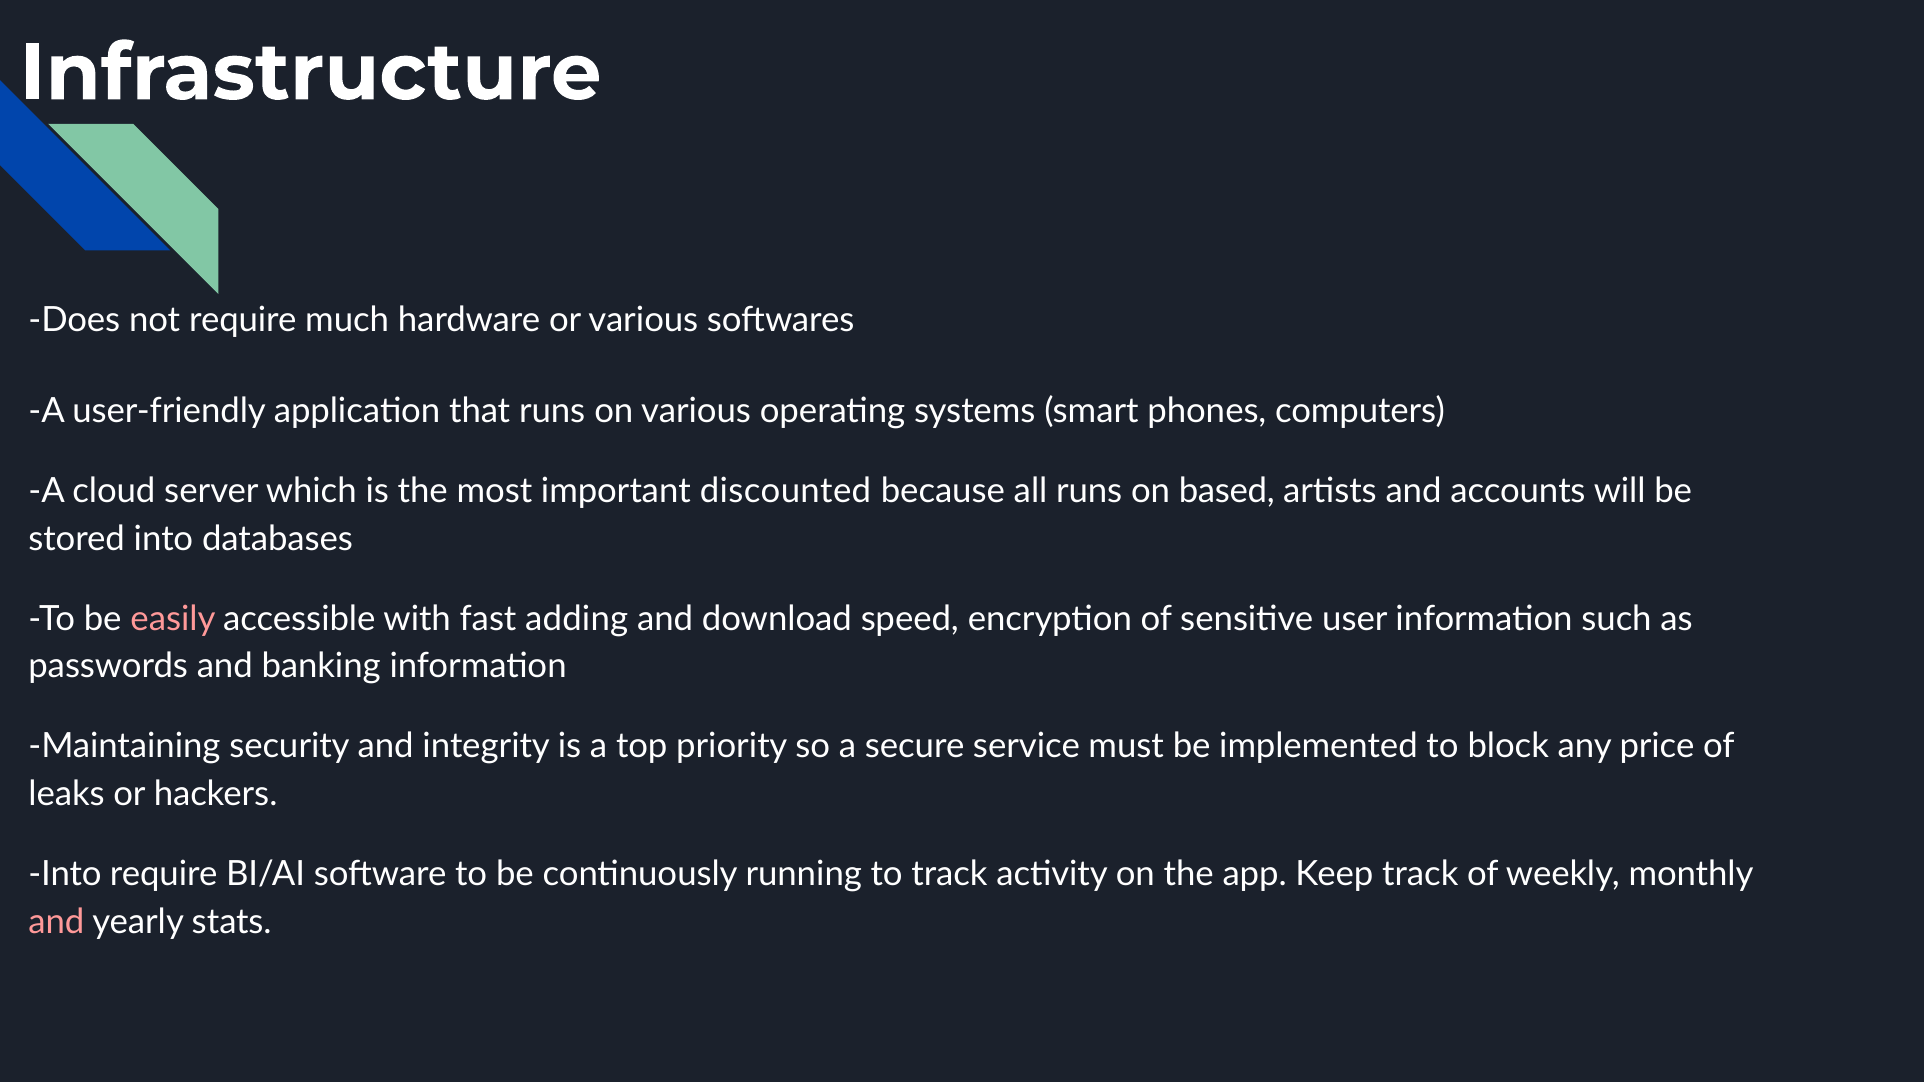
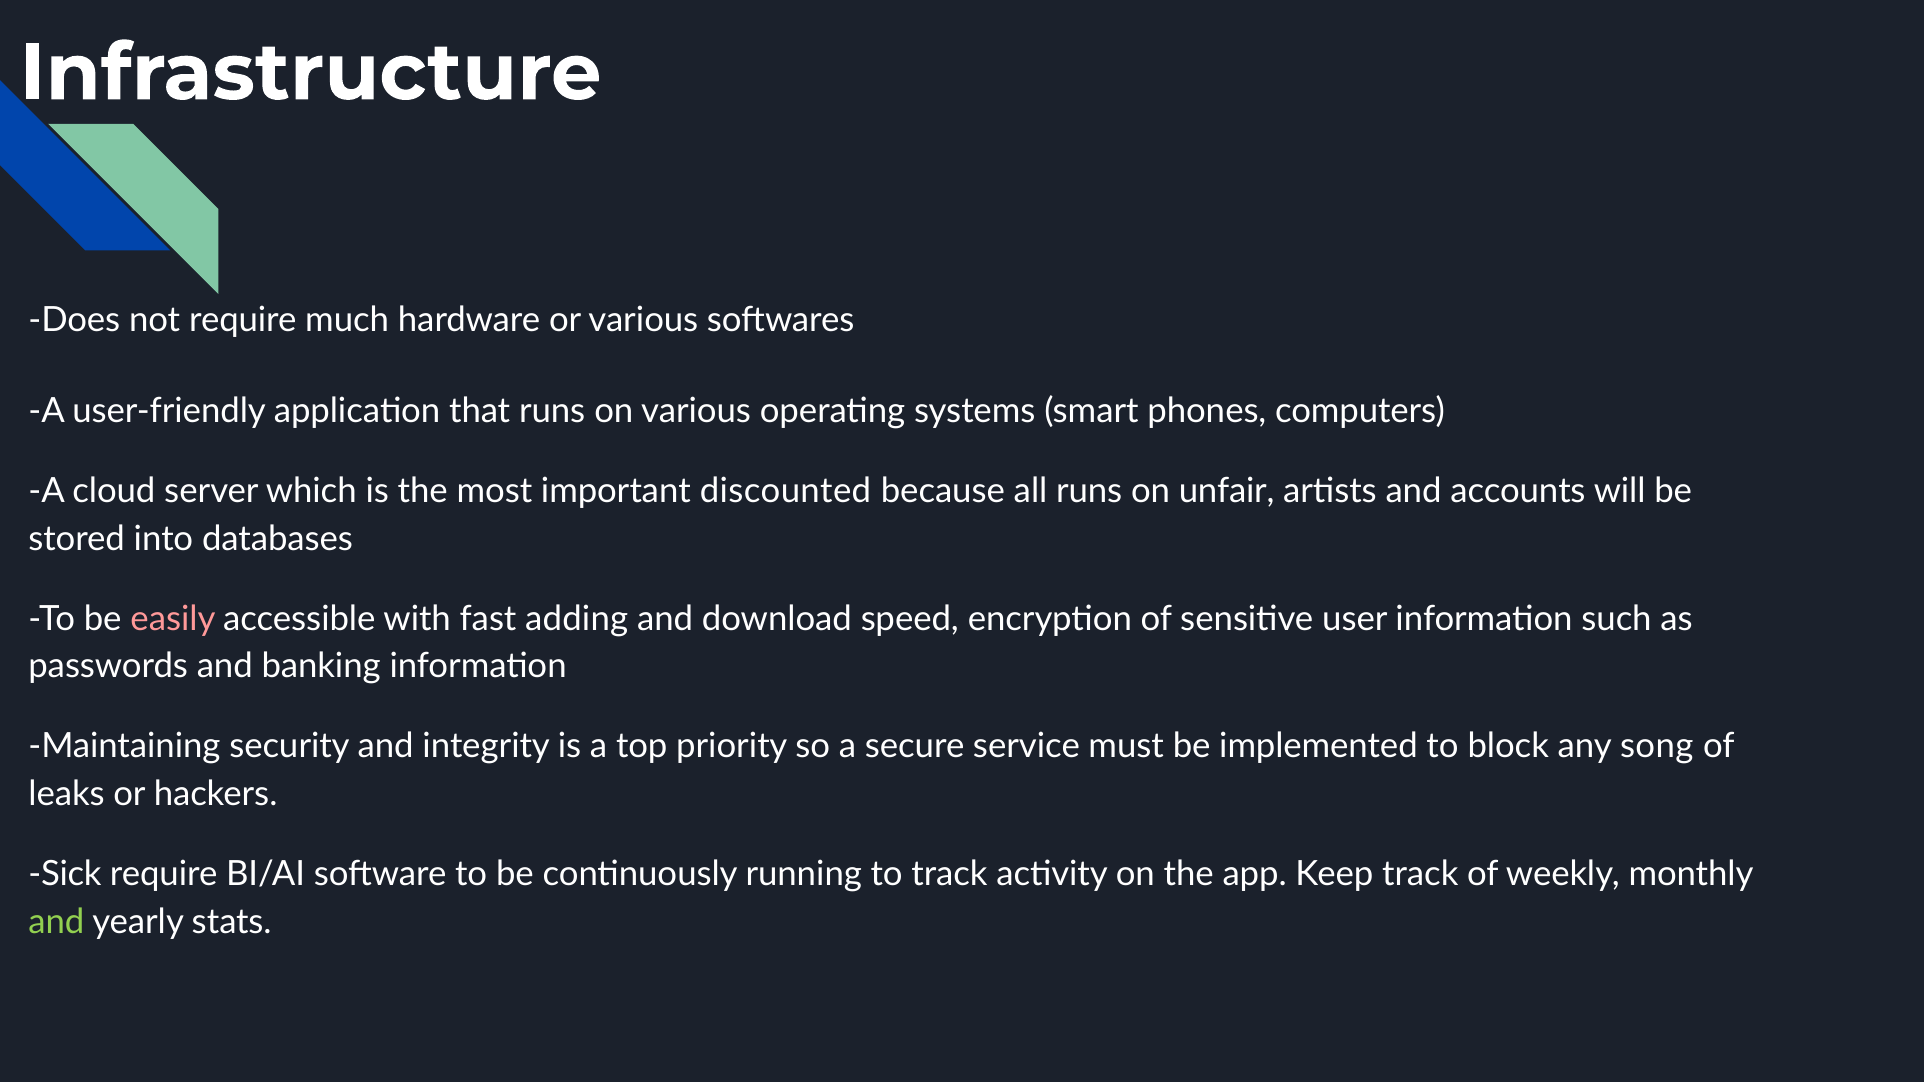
based: based -> unfair (1227, 491)
price: price -> song (1657, 747)
Into: Into -> Sick (65, 875)
and colour: pink -> light green (56, 923)
